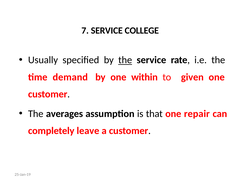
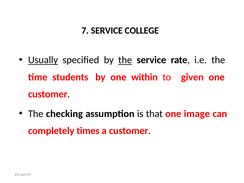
Usually underline: none -> present (43, 60)
demand: demand -> students (70, 77)
averages: averages -> checking (64, 114)
repair: repair -> image (197, 114)
leave: leave -> times (88, 131)
